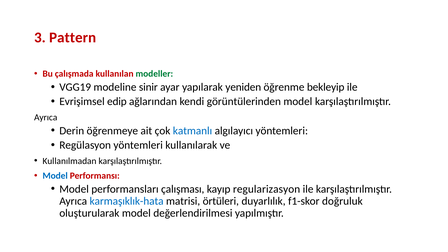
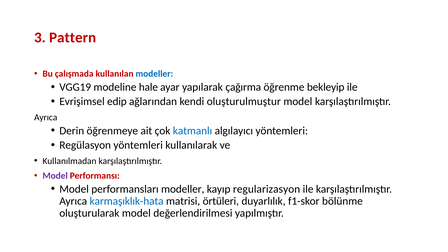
modeller colour: green -> blue (154, 74)
sinir: sinir -> hale (148, 87)
yeniden: yeniden -> çağırma (243, 87)
görüntülerinden: görüntülerinden -> oluşturulmuştur (244, 102)
Model colour: blue -> purple (55, 176)
performansları çalışması: çalışması -> modeller (183, 189)
doğruluk: doğruluk -> bölünme (342, 201)
